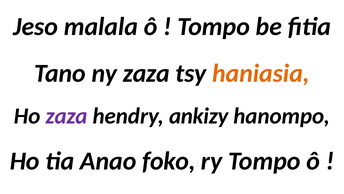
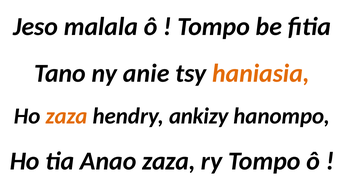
ny zaza: zaza -> anie (146, 73)
zaza colour: purple -> orange (67, 116)
Anao foko: foko -> zaza (169, 161)
